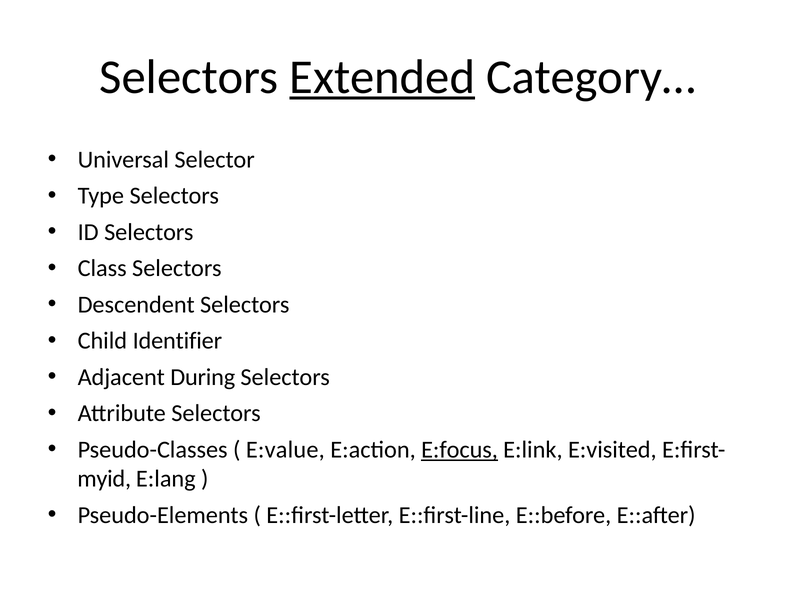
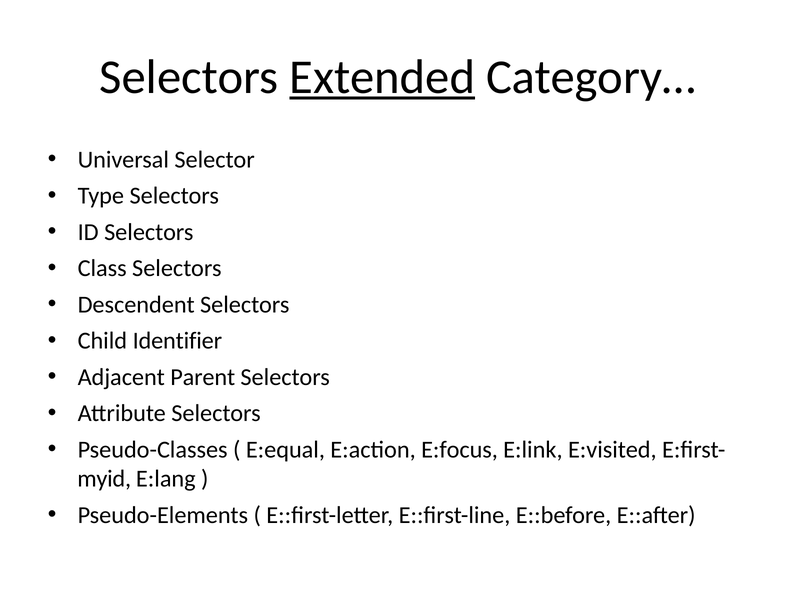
During: During -> Parent (203, 377)
E:value: E:value -> E:equal (285, 450)
E:focus underline: present -> none (460, 450)
